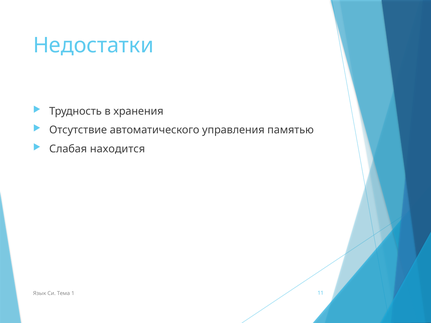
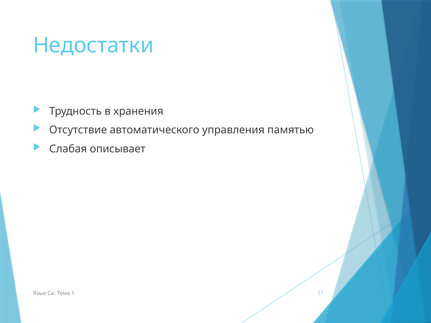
находится: находится -> описывает (118, 149)
